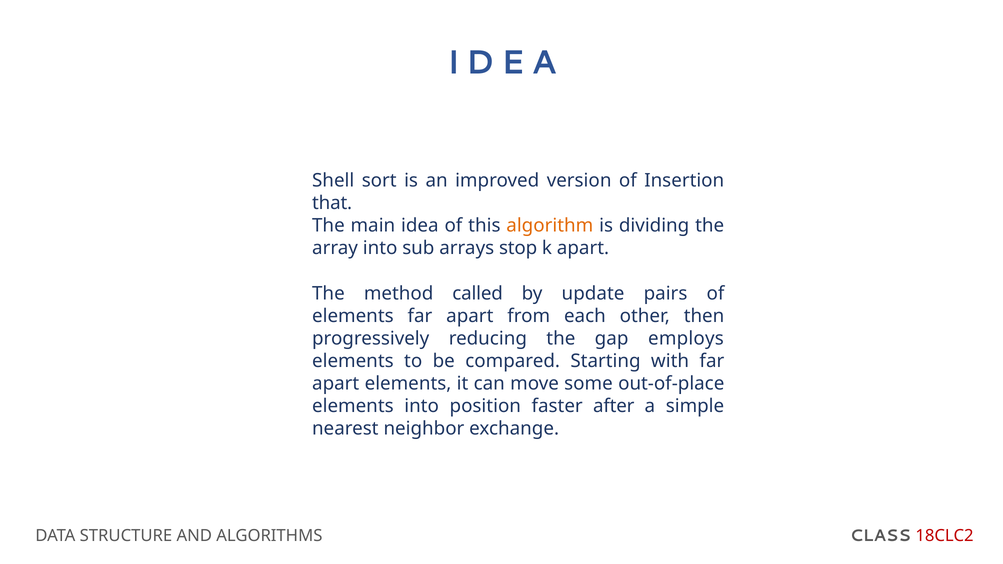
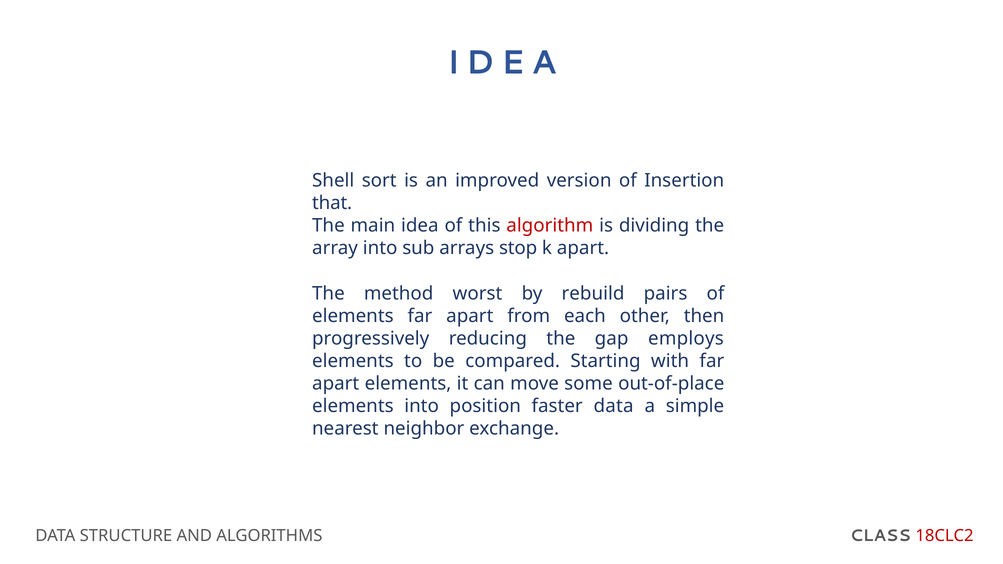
algorithm colour: orange -> red (550, 226)
called: called -> worst (477, 293)
update: update -> rebuild (593, 293)
faster after: after -> data (614, 406)
